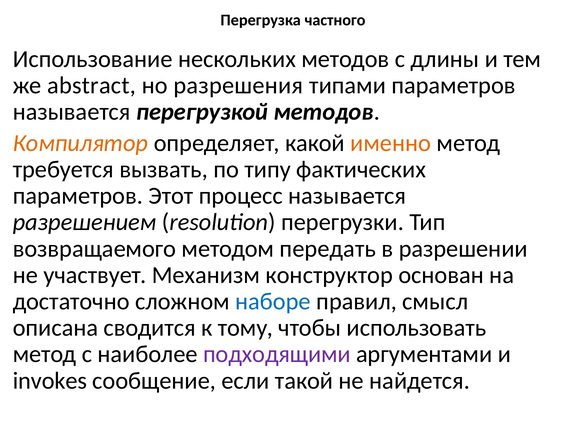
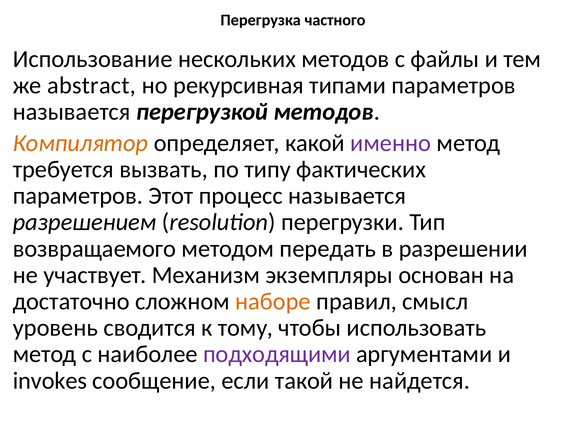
длины: длины -> файлы (445, 59)
разрешения: разрешения -> рекурсивная (239, 85)
именно colour: orange -> purple (391, 143)
конструктор: конструктор -> экземпляры (329, 275)
наборе colour: blue -> orange (273, 301)
описана: описана -> уровень (55, 327)
